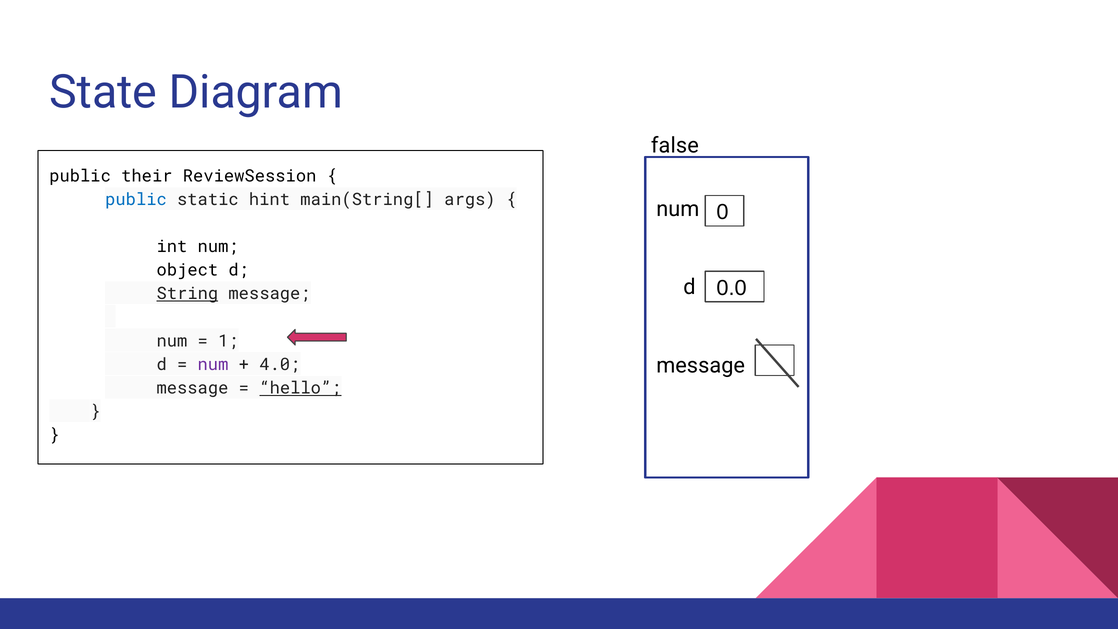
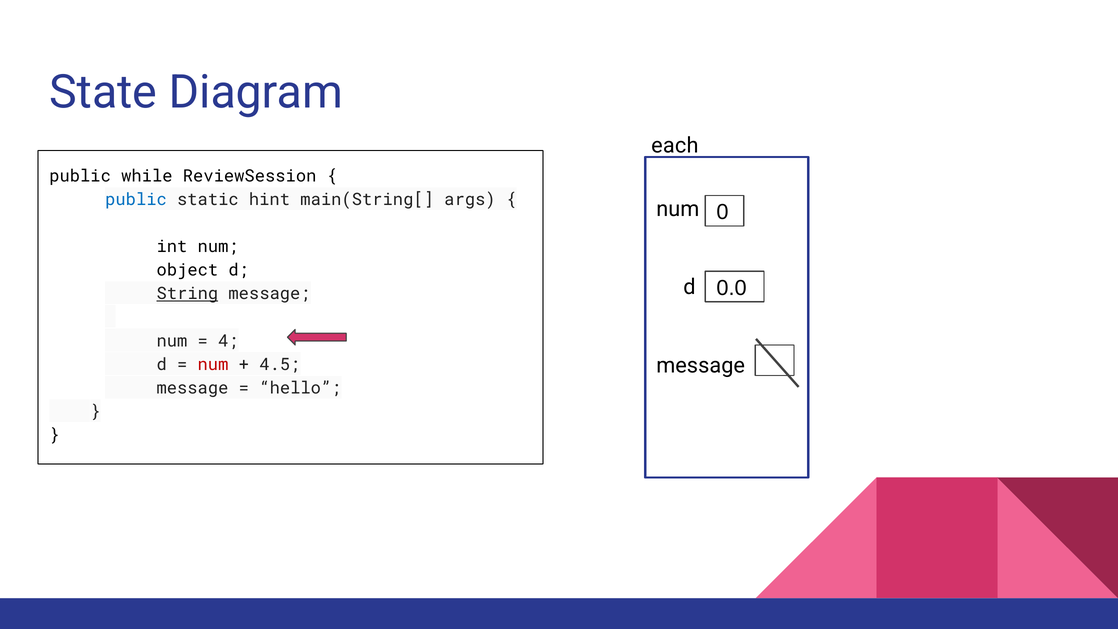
false: false -> each (675, 145)
their: their -> while (147, 176)
1: 1 -> 4 (228, 341)
num colour: purple -> red (213, 364)
4.0: 4.0 -> 4.5 (280, 364)
hello underline: present -> none (300, 388)
